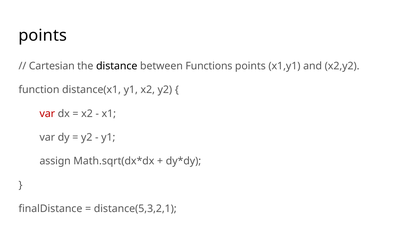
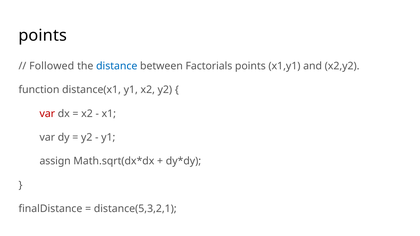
Cartesian: Cartesian -> Followed (52, 66)
distance colour: black -> blue (117, 66)
Functions: Functions -> Factorials (209, 66)
